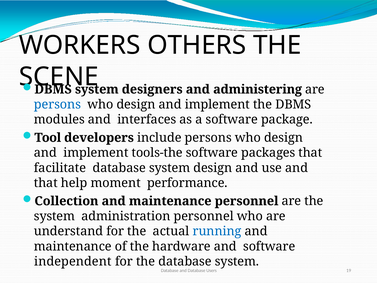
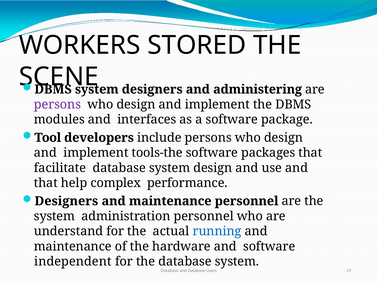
OTHERS: OTHERS -> STORED (197, 45)
persons colour: blue -> purple (57, 104)
moment: moment -> complex (116, 183)
Collection: Collection -> Designers (66, 201)
